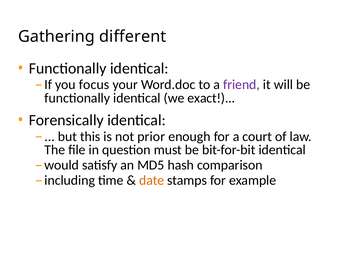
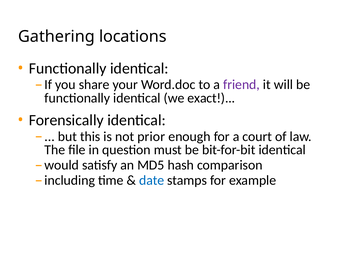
different: different -> locations (133, 37)
focus: focus -> share (94, 85)
date colour: orange -> blue (152, 180)
